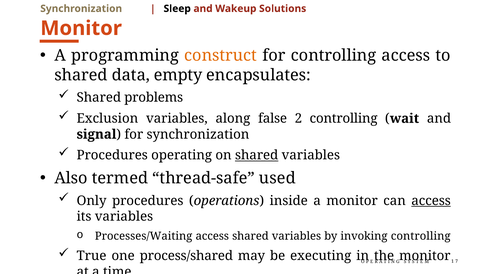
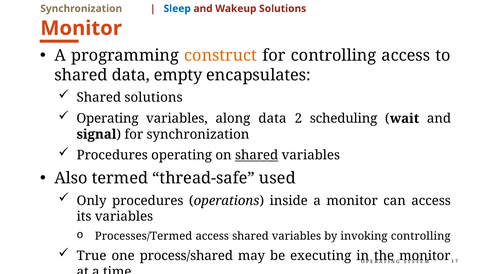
Sleep colour: black -> blue (177, 9)
Shared problems: problems -> solutions (154, 98)
Exclusion: Exclusion -> Operating (108, 119)
along false: false -> data (272, 119)
2 controlling: controlling -> scheduling (344, 119)
access underline: present -> none (431, 201)
Processes/Waiting: Processes/Waiting -> Processes/Termed (144, 236)
